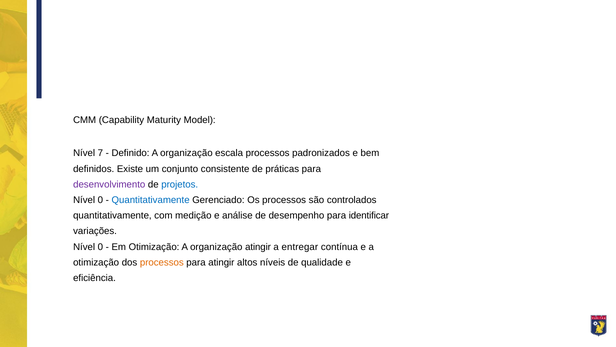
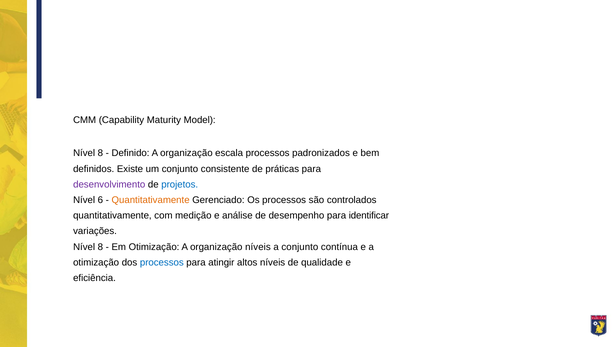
7: 7 -> 8 (100, 153)
0: 0 -> 6 (100, 200)
Quantitativamente colour: blue -> orange (151, 200)
0: 0 -> 8 (100, 247)
organização atingir: atingir -> níveis (258, 247)
a entregar: entregar -> conjunto (300, 247)
processos colour: orange -> blue (162, 262)
